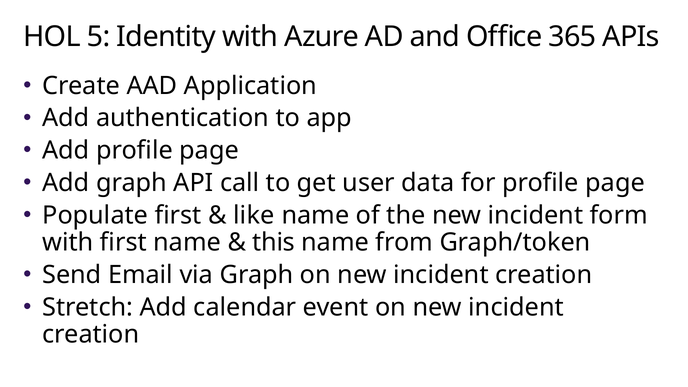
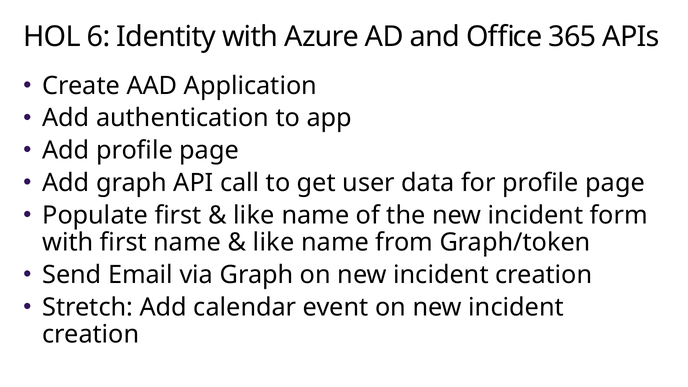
5: 5 -> 6 (99, 37)
this: this -> like (274, 243)
